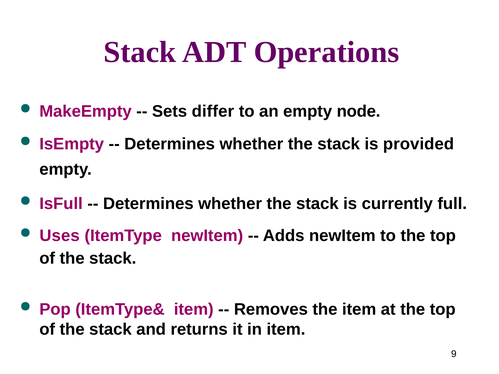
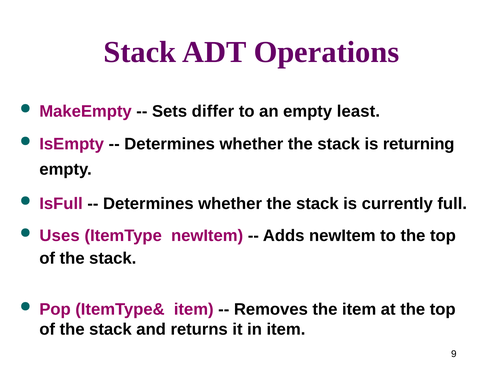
node: node -> least (358, 111)
provided: provided -> returning (419, 144)
